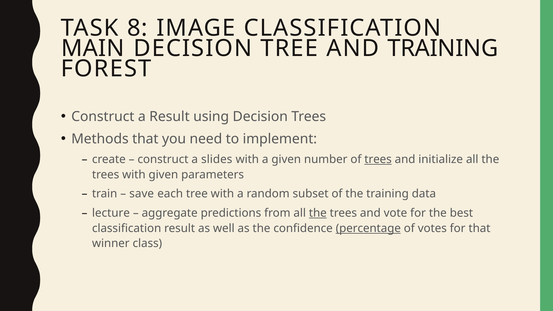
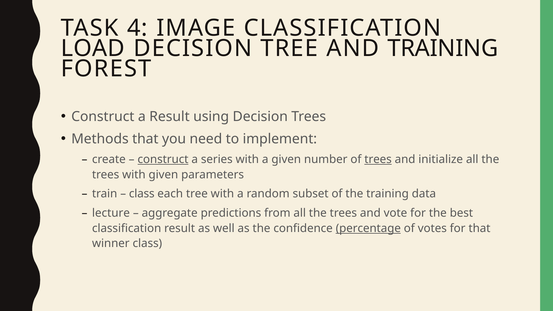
8: 8 -> 4 (137, 28)
MAIN: MAIN -> LOAD (93, 48)
construct underline: none -> present (163, 159)
slides: slides -> series (217, 159)
save: save -> class (142, 194)
the underline: present -> none (318, 213)
